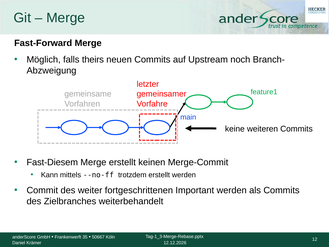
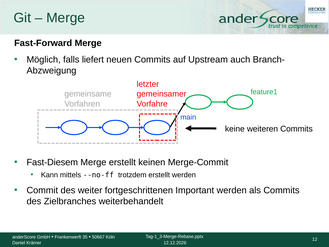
theirs: theirs -> liefert (93, 60)
noch: noch -> auch (240, 60)
